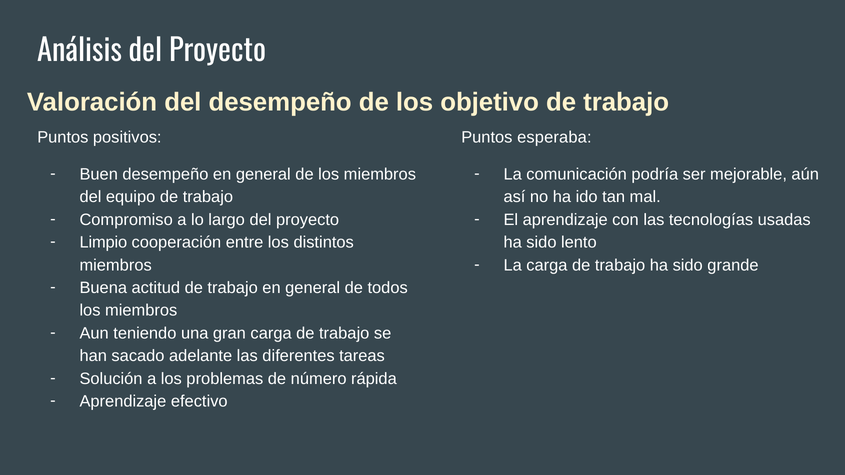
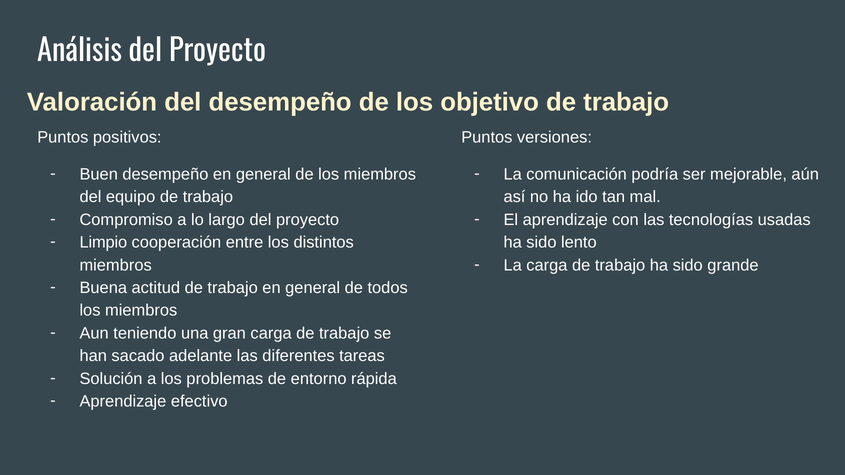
esperaba: esperaba -> versiones (554, 138)
número: número -> entorno (319, 379)
